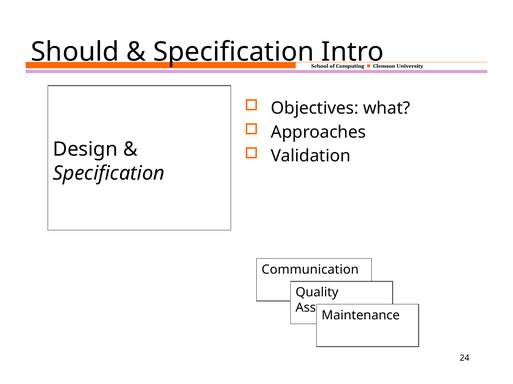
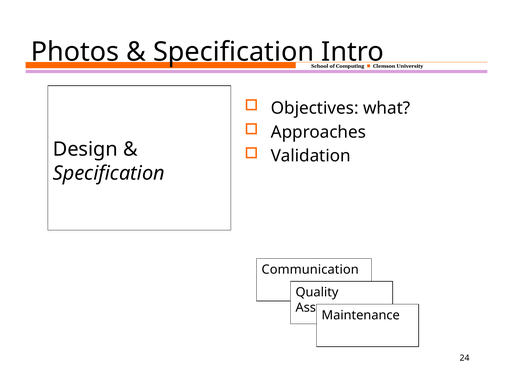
Should: Should -> Photos (75, 52)
